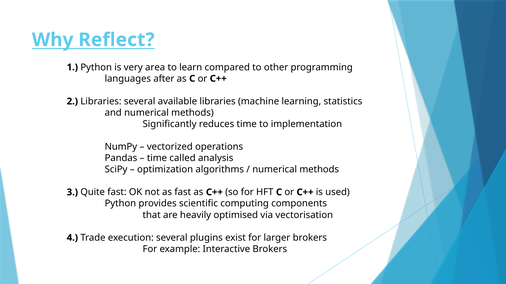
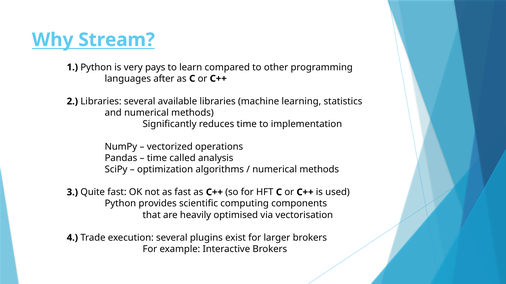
Reflect: Reflect -> Stream (117, 40)
area: area -> pays (155, 67)
